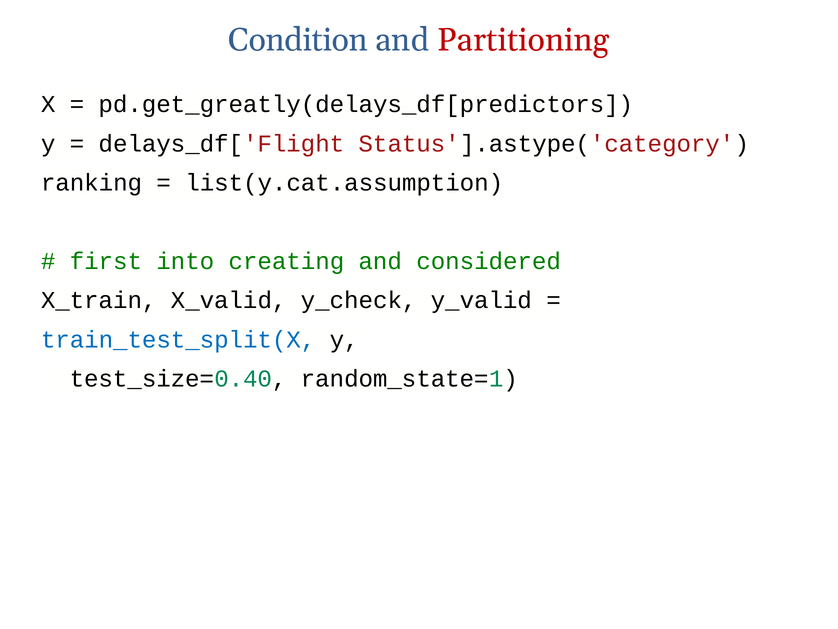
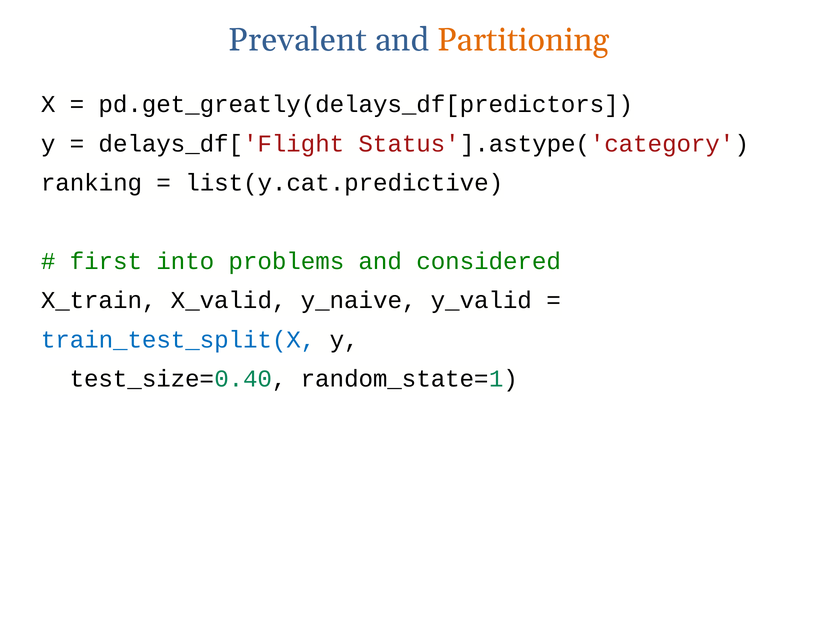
Condition: Condition -> Prevalent (298, 40)
Partitioning colour: red -> orange (523, 40)
list(y.cat.assumption: list(y.cat.assumption -> list(y.cat.predictive (344, 183)
creating: creating -> problems (286, 261)
y_check: y_check -> y_naive (359, 300)
